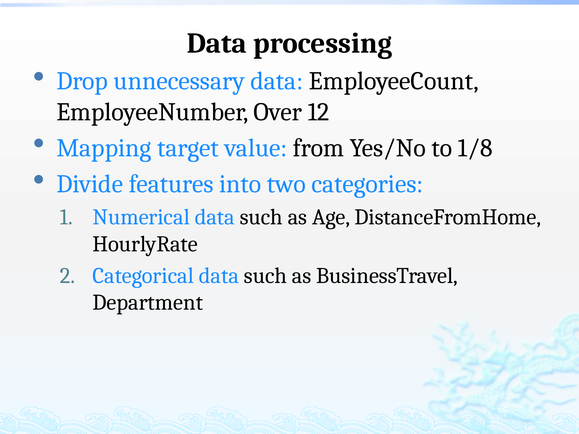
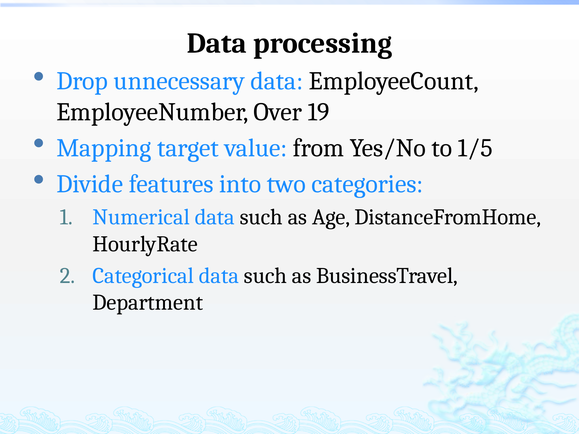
12: 12 -> 19 (319, 112)
1/8: 1/8 -> 1/5 (475, 148)
